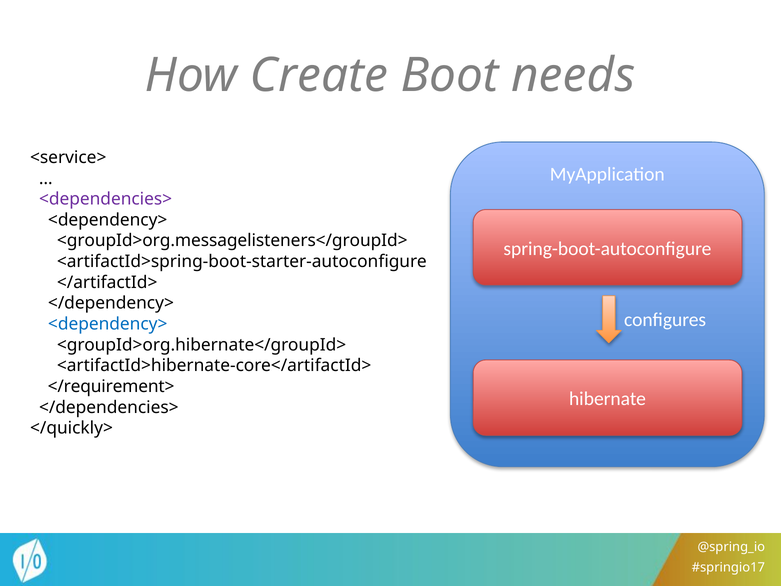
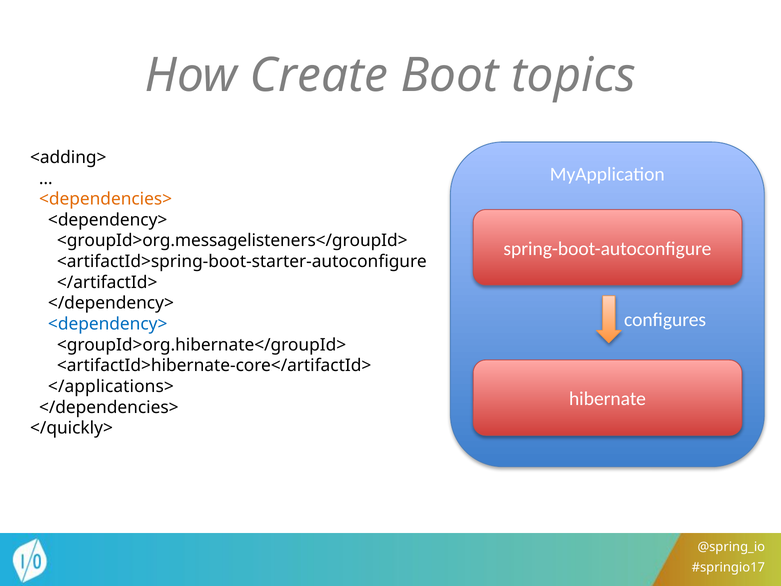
needs: needs -> topics (573, 76)
<service>: <service> -> <adding> (68, 157)
<dependencies> colour: purple -> orange (106, 199)
</requirement>: </requirement> -> </applications> (111, 386)
